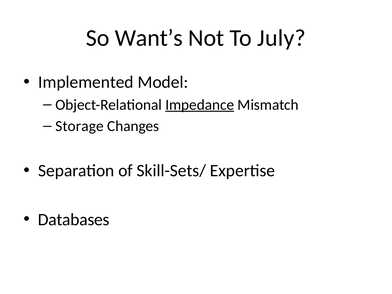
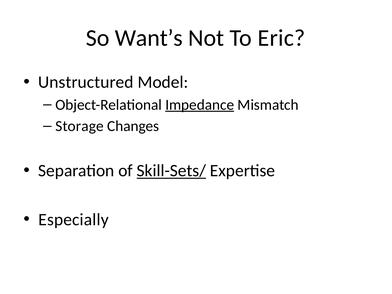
July: July -> Eric (281, 38)
Implemented: Implemented -> Unstructured (86, 82)
Skill-Sets/ underline: none -> present (171, 171)
Databases: Databases -> Especially (74, 220)
